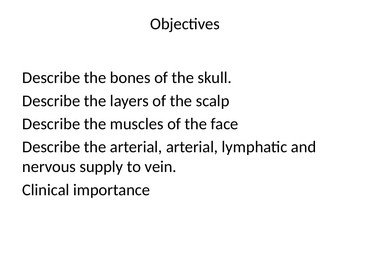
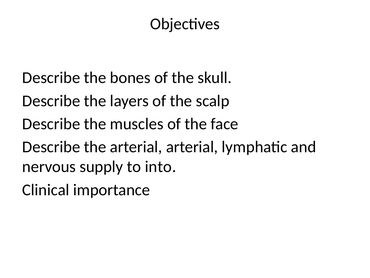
vein: vein -> into (160, 166)
